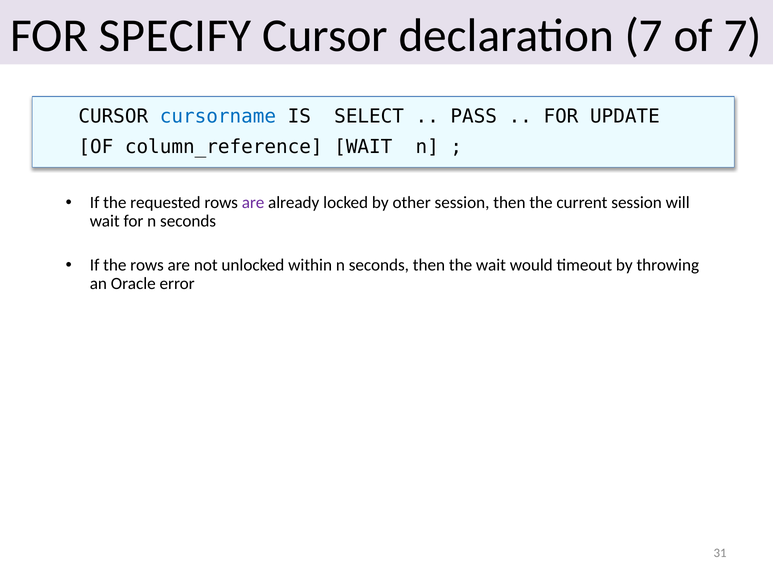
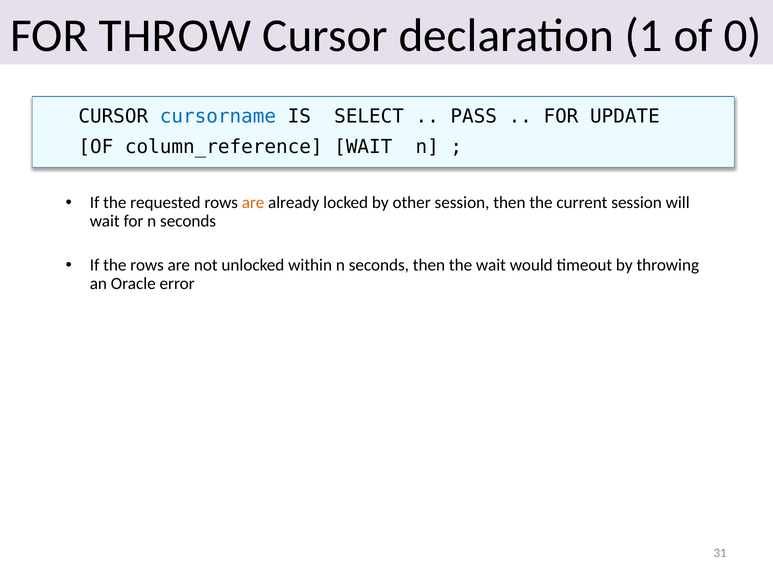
SPECIFY: SPECIFY -> THROW (175, 36)
declaration 7: 7 -> 1 (644, 36)
of 7: 7 -> 0 (743, 36)
are colour: purple -> orange (253, 203)
